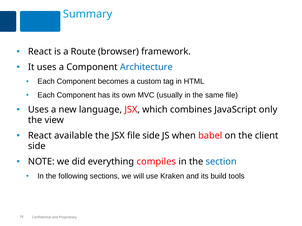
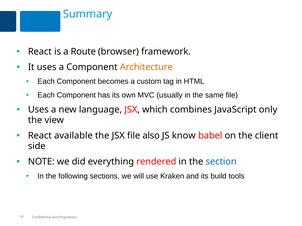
Architecture colour: blue -> orange (146, 67)
file side: side -> also (151, 136)
when: when -> know (184, 136)
compiles: compiles -> rendered (156, 162)
